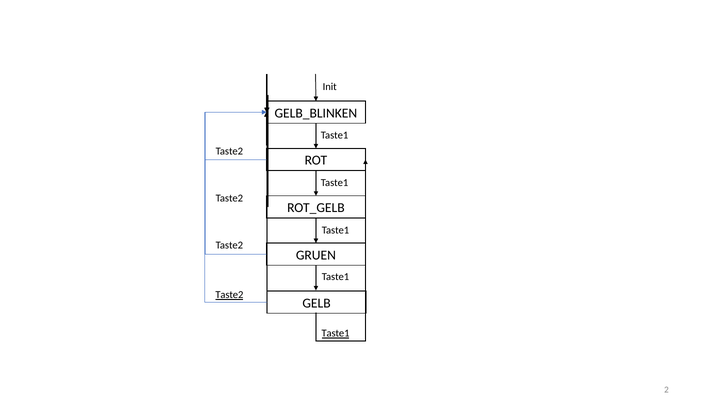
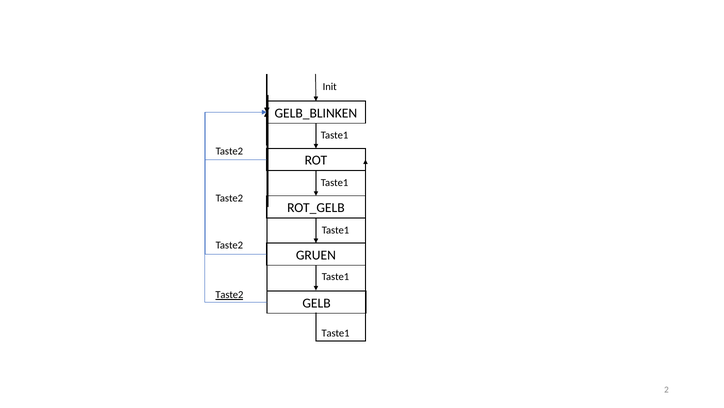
Taste1 underline: present -> none (336, 333)
